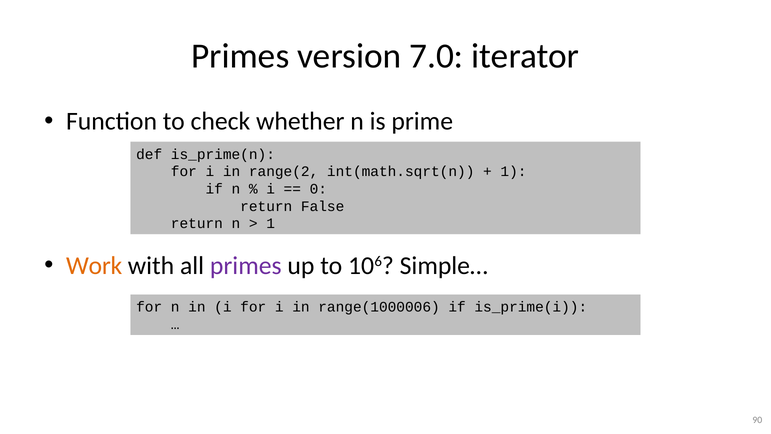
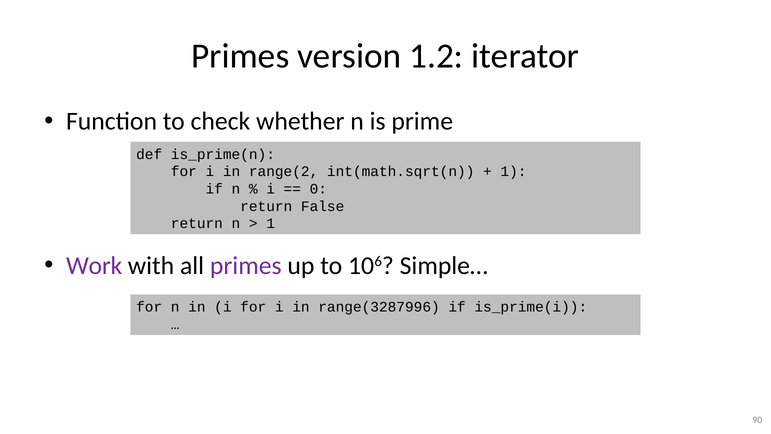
7.0: 7.0 -> 1.2 (436, 56)
Work colour: orange -> purple (94, 265)
range(1000006: range(1000006 -> range(3287996 (379, 307)
